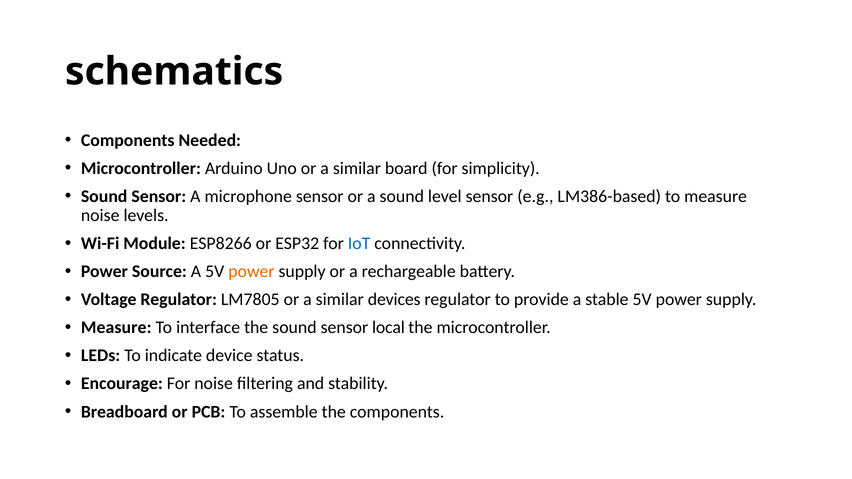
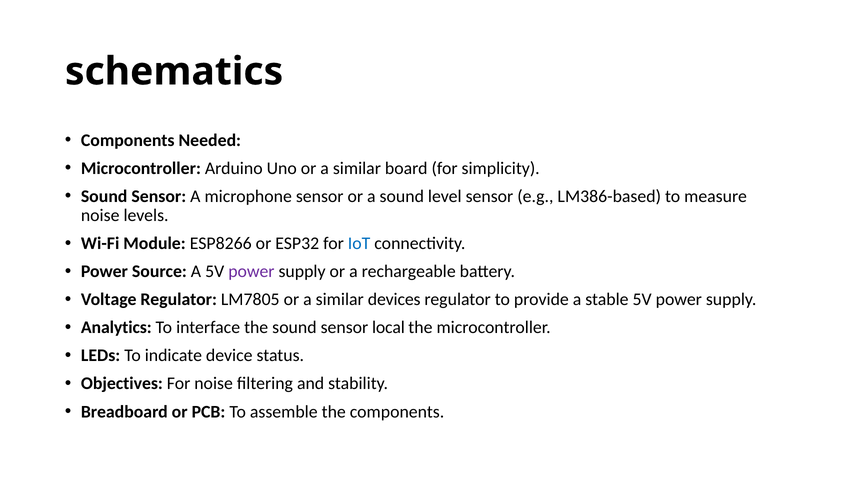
power colour: orange -> purple (251, 272)
Measure: Measure -> Analytics (116, 328)
Encourage: Encourage -> Objectives (122, 384)
